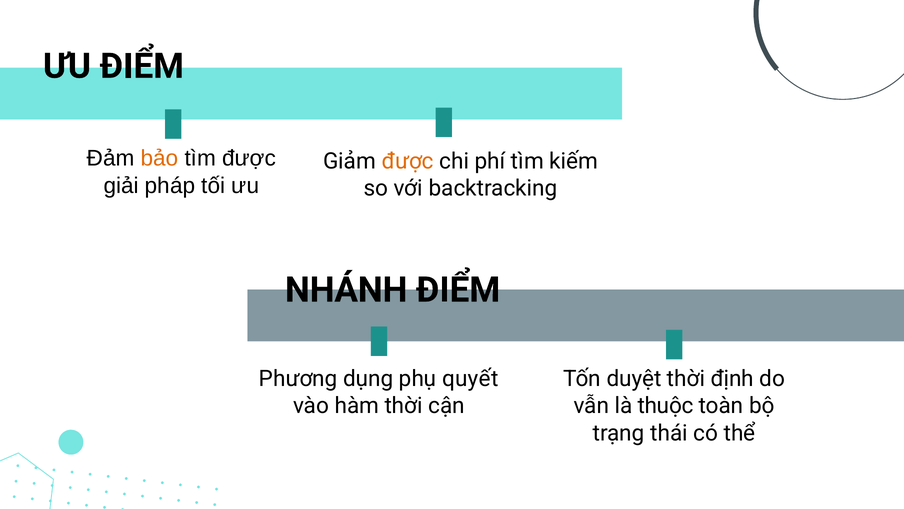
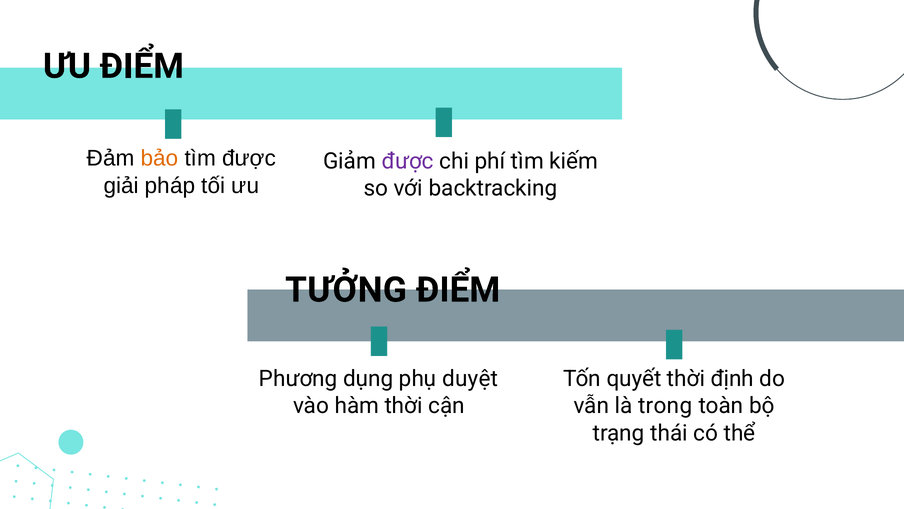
được colour: orange -> purple (408, 161)
NHÁNH: NHÁNH -> TƯỞNG (346, 290)
quyết: quyết -> duyệt (470, 379)
duyệt: duyệt -> quyết (634, 379)
thuộc: thuộc -> trong (665, 406)
